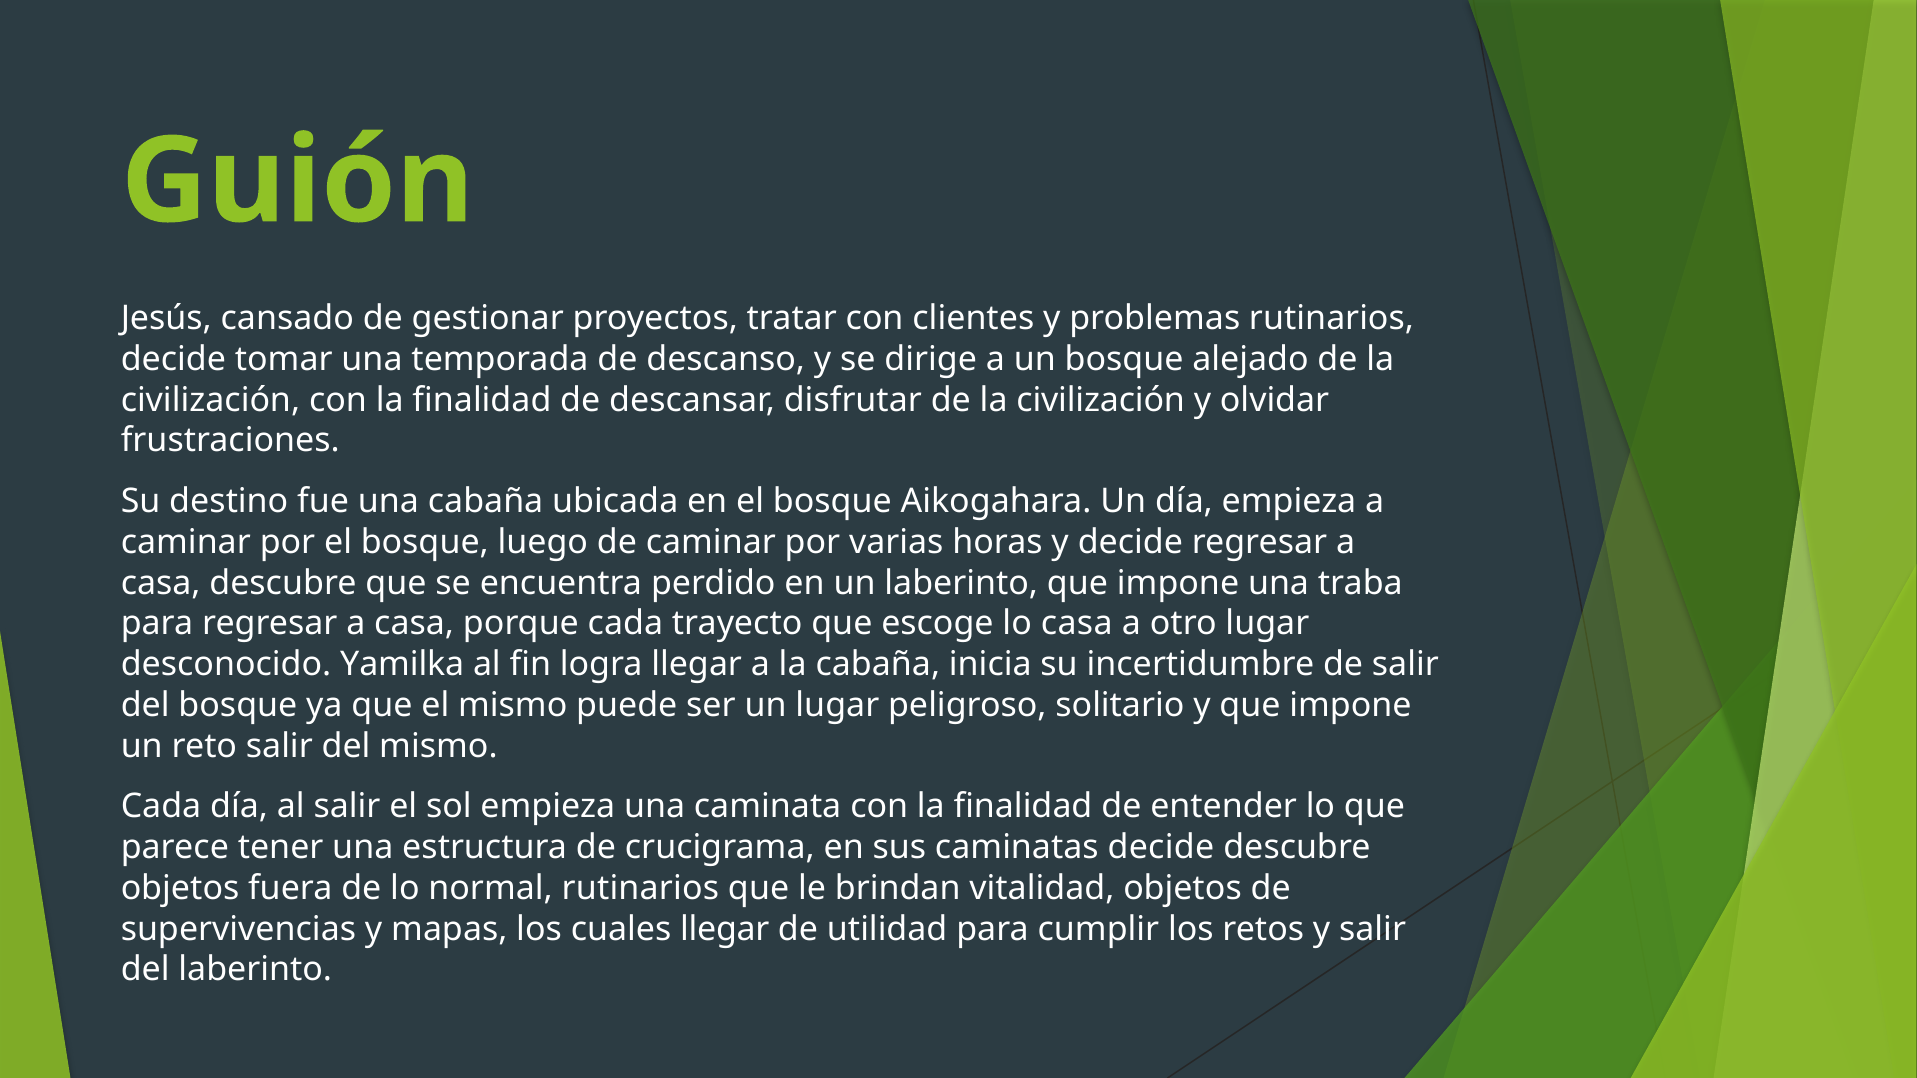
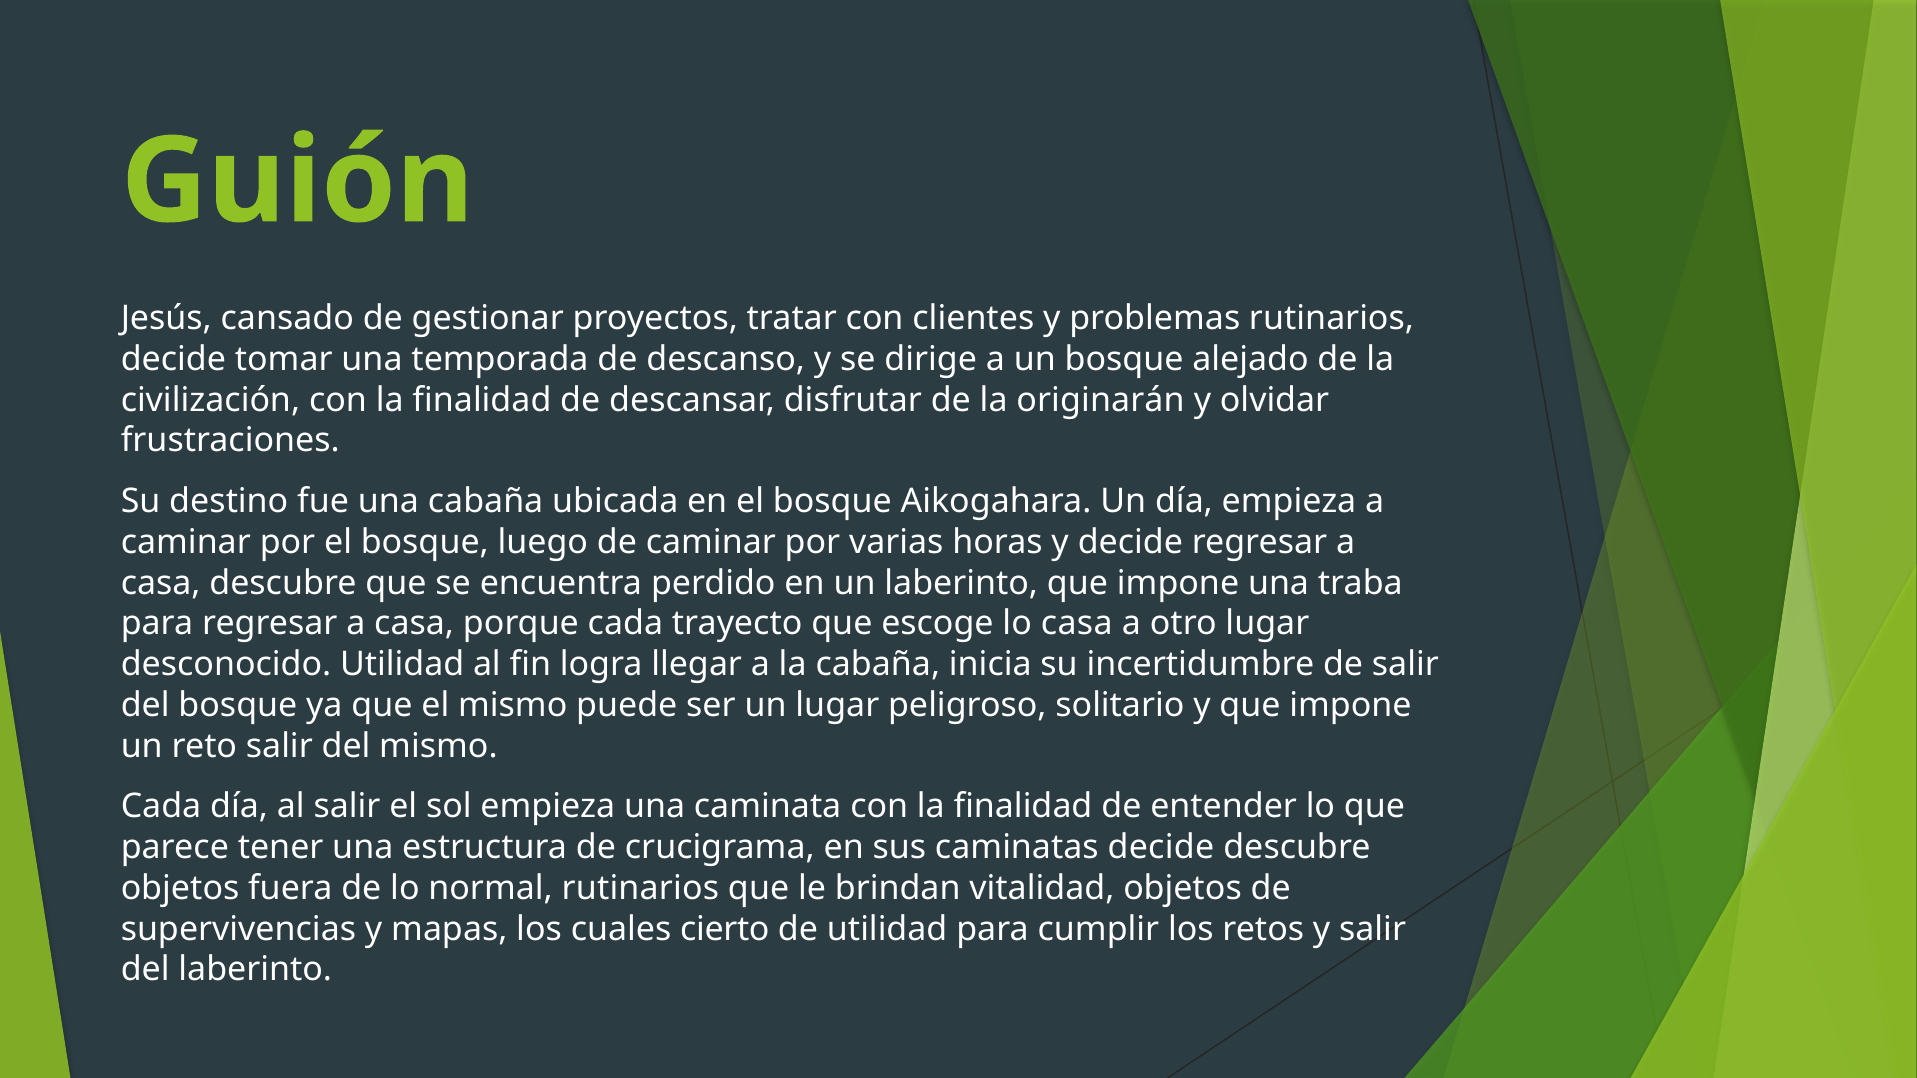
disfrutar de la civilización: civilización -> originarán (1101, 400)
desconocido Yamilka: Yamilka -> Utilidad (402, 665)
cuales llegar: llegar -> cierto (725, 929)
